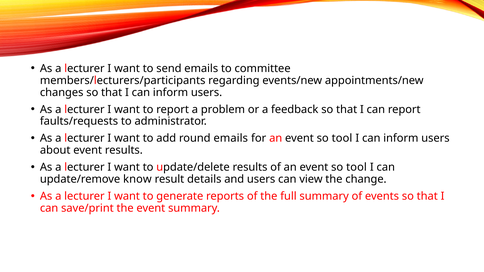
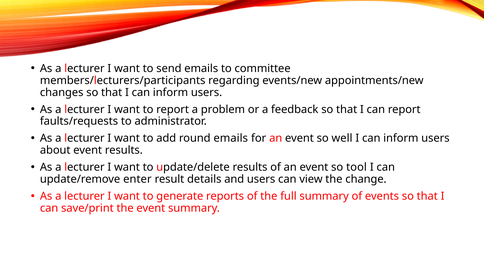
tool: tool -> well (342, 138)
know: know -> enter (137, 179)
